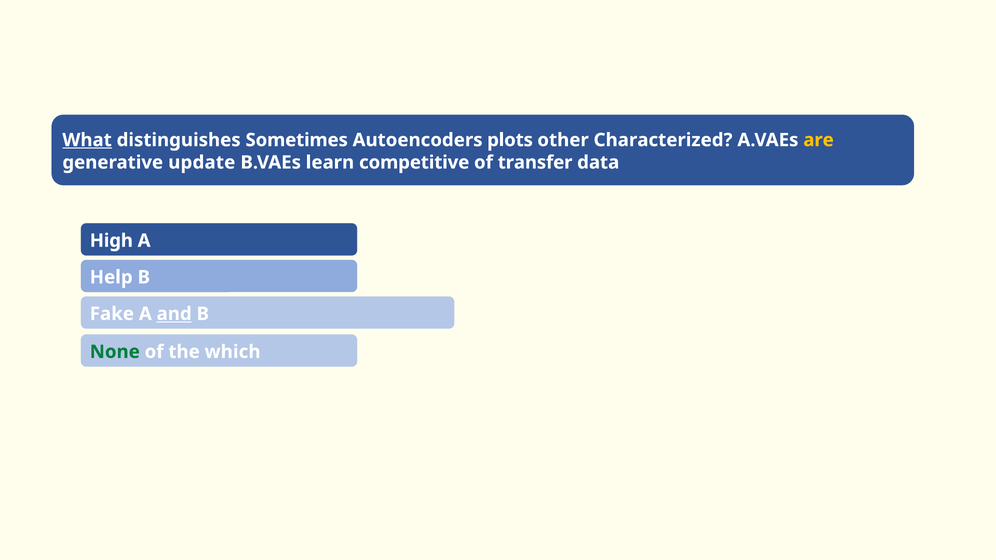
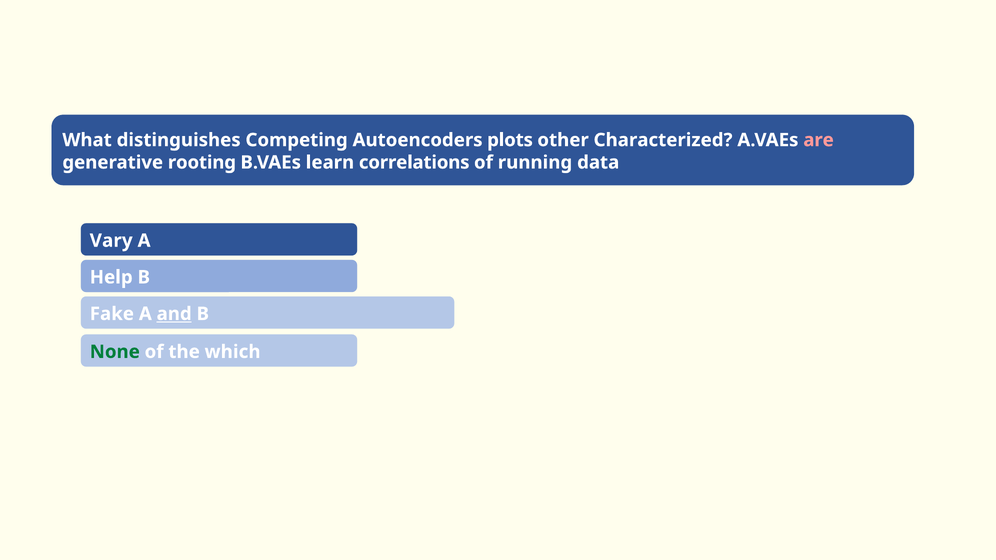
What underline: present -> none (87, 140)
Sometimes: Sometimes -> Competing (297, 140)
are colour: yellow -> pink (819, 140)
update: update -> rooting (202, 163)
competitive: competitive -> correlations (414, 163)
transfer: transfer -> running (535, 163)
High: High -> Vary (111, 241)
